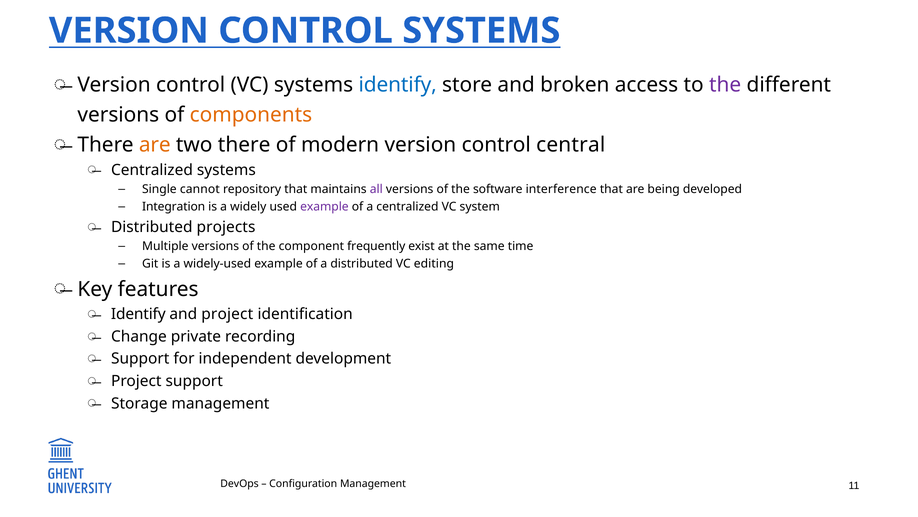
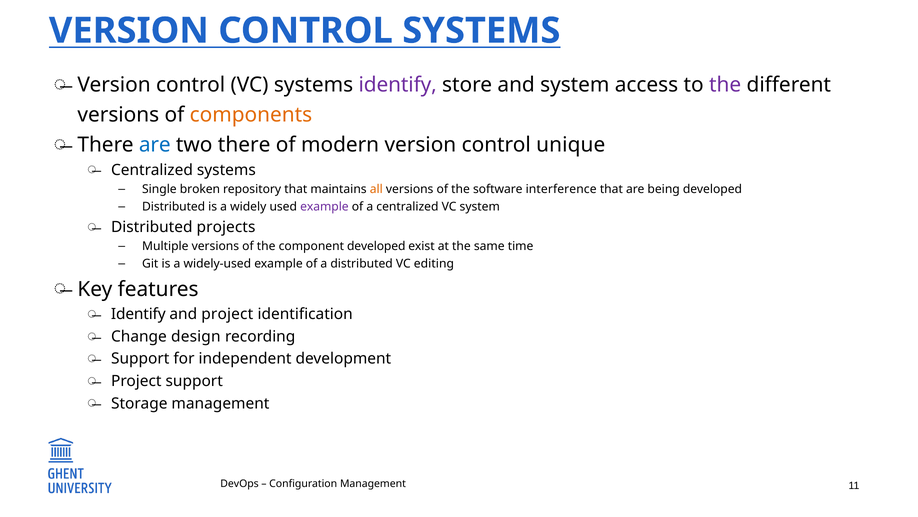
identify colour: blue -> purple (398, 85)
and broken: broken -> system (575, 85)
are colour: orange -> blue (155, 145)
central: central -> unique (571, 145)
cannot: cannot -> broken (200, 189)
all colour: purple -> orange (376, 189)
Integration: Integration -> Distributed (174, 206)
component frequently: frequently -> developed (376, 246)
private: private -> design (196, 336)
